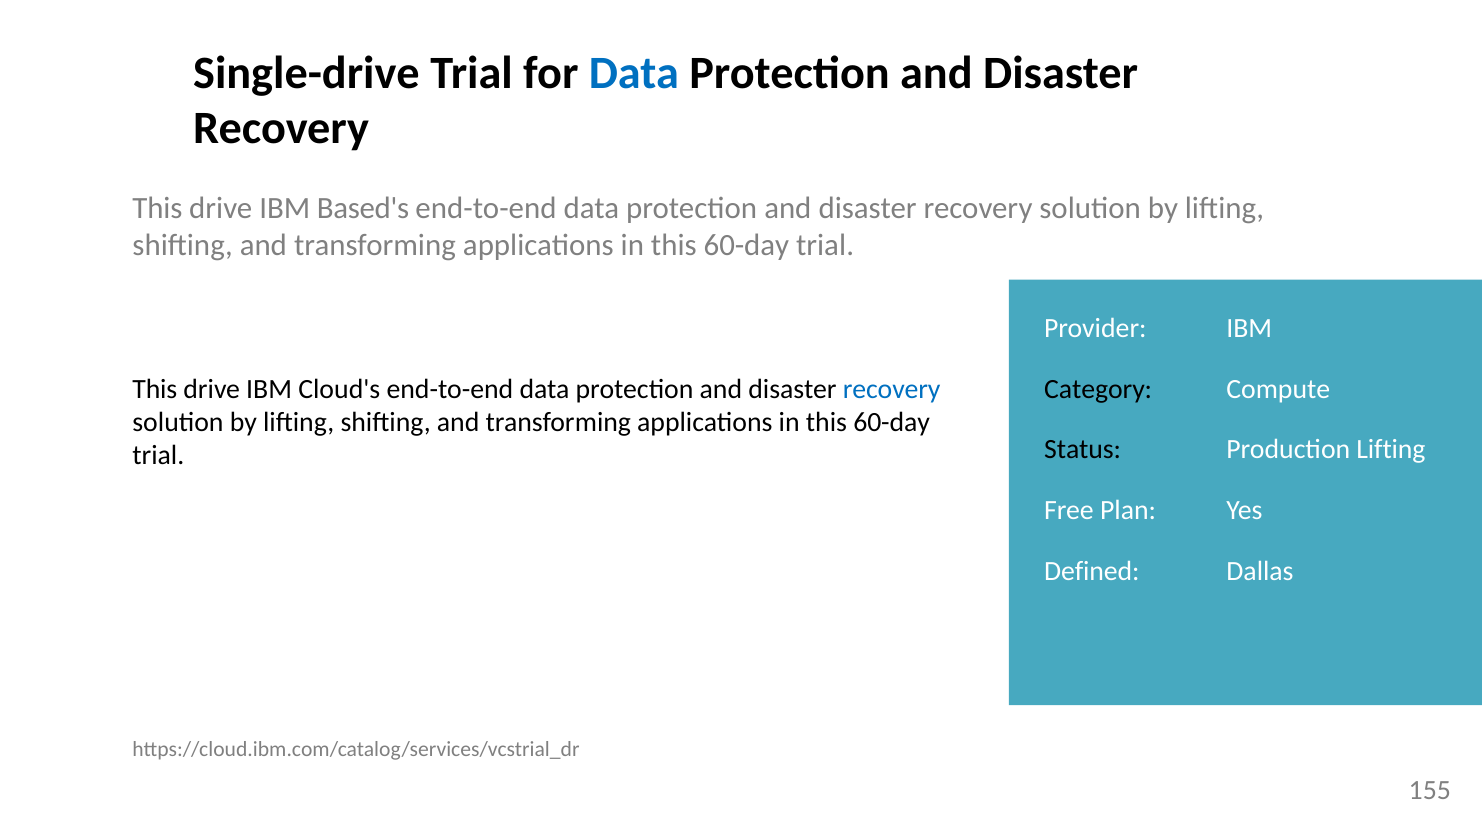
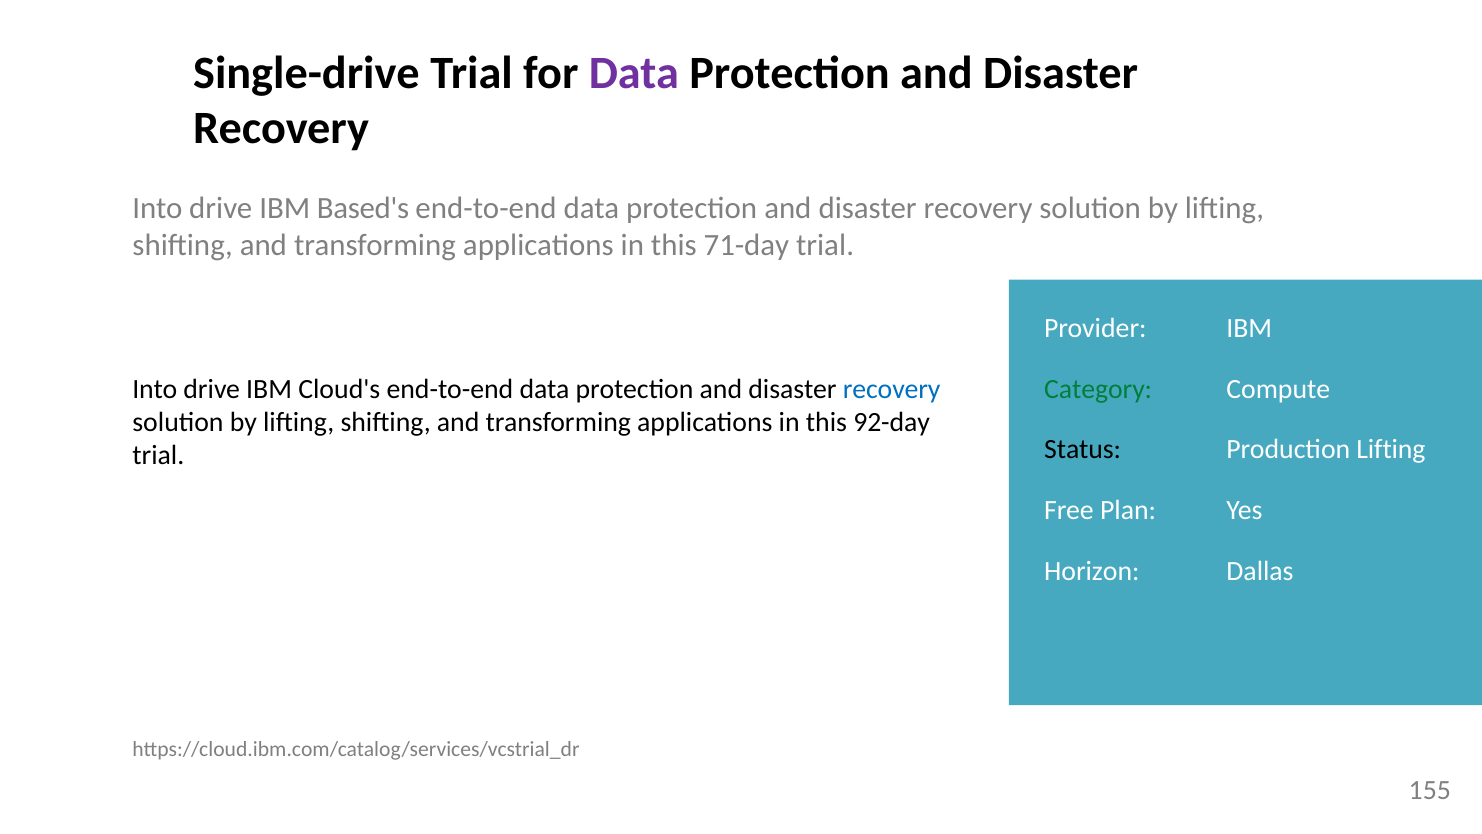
Data colour: blue -> purple (634, 73)
This: This -> Into (157, 208)
60-day: 60-day -> 71-day (746, 246)
This: This -> Into (155, 389)
Category colour: black -> green (1098, 389)
60-day: 60-day -> 92-day (892, 422)
Defined: Defined -> Horizon (1092, 571)
